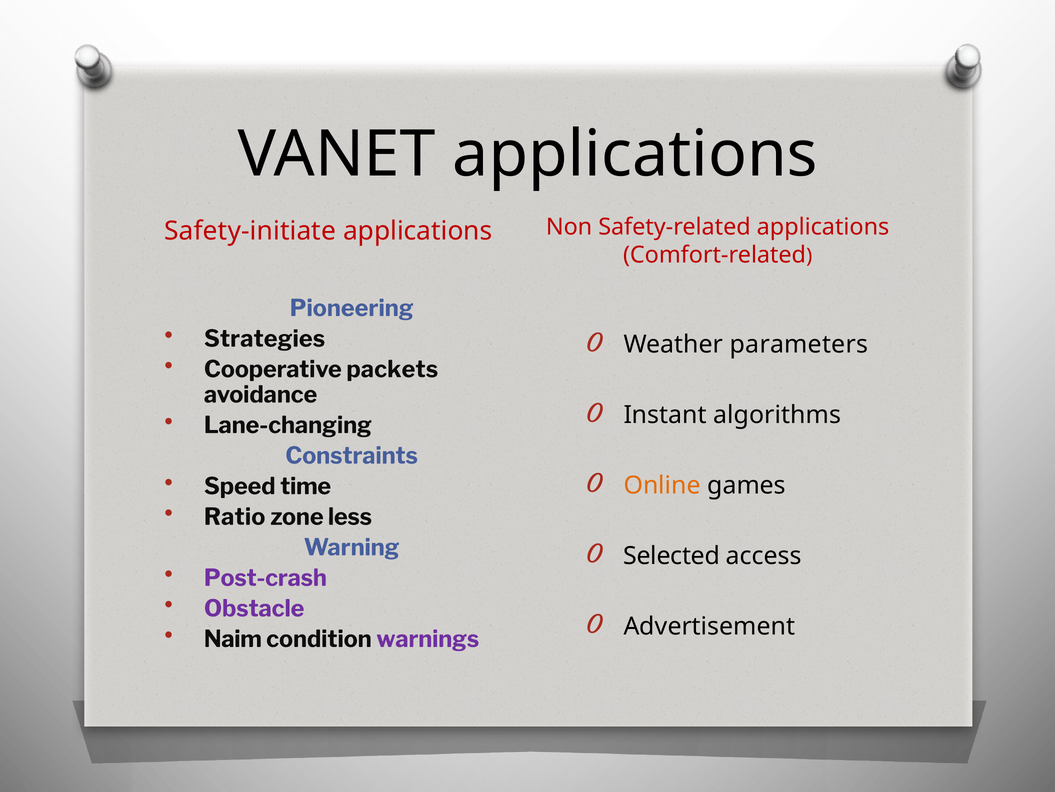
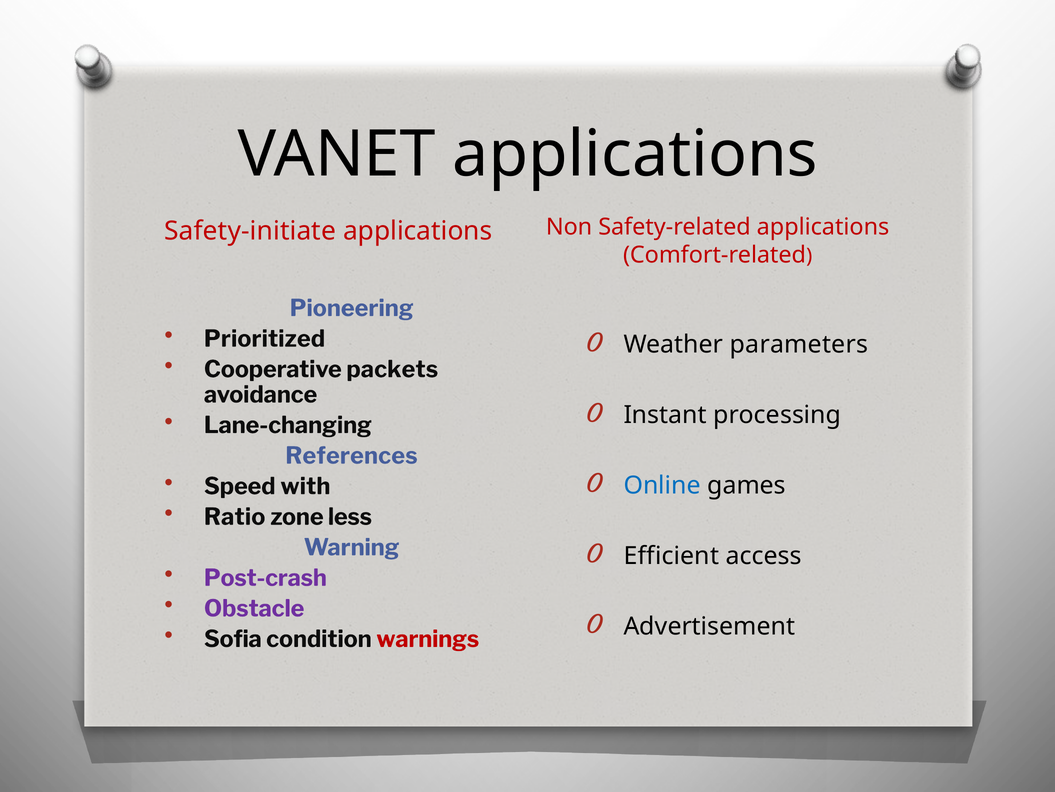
Strategies: Strategies -> Prioritized (265, 339)
algorithms: algorithms -> processing (777, 415)
Constraints: Constraints -> References (351, 455)
time: time -> with (305, 486)
Online colour: orange -> blue (662, 485)
Selected: Selected -> Efficient (671, 555)
Naim: Naim -> Sofia (233, 639)
warnings colour: purple -> red (428, 639)
